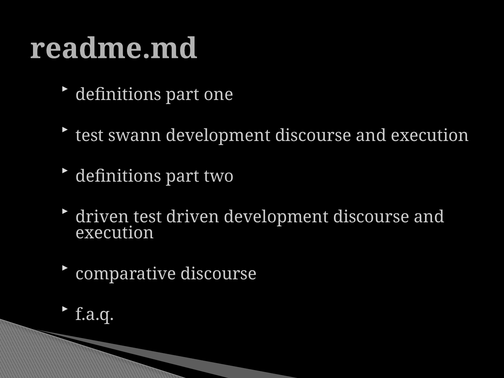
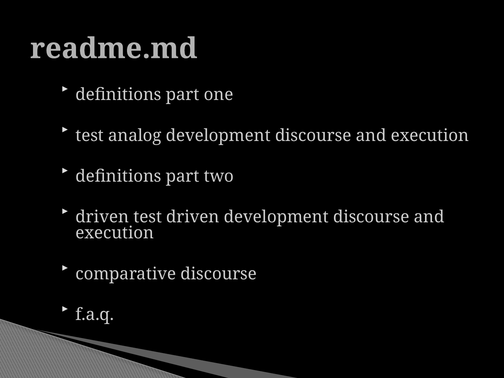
swann: swann -> analog (135, 135)
